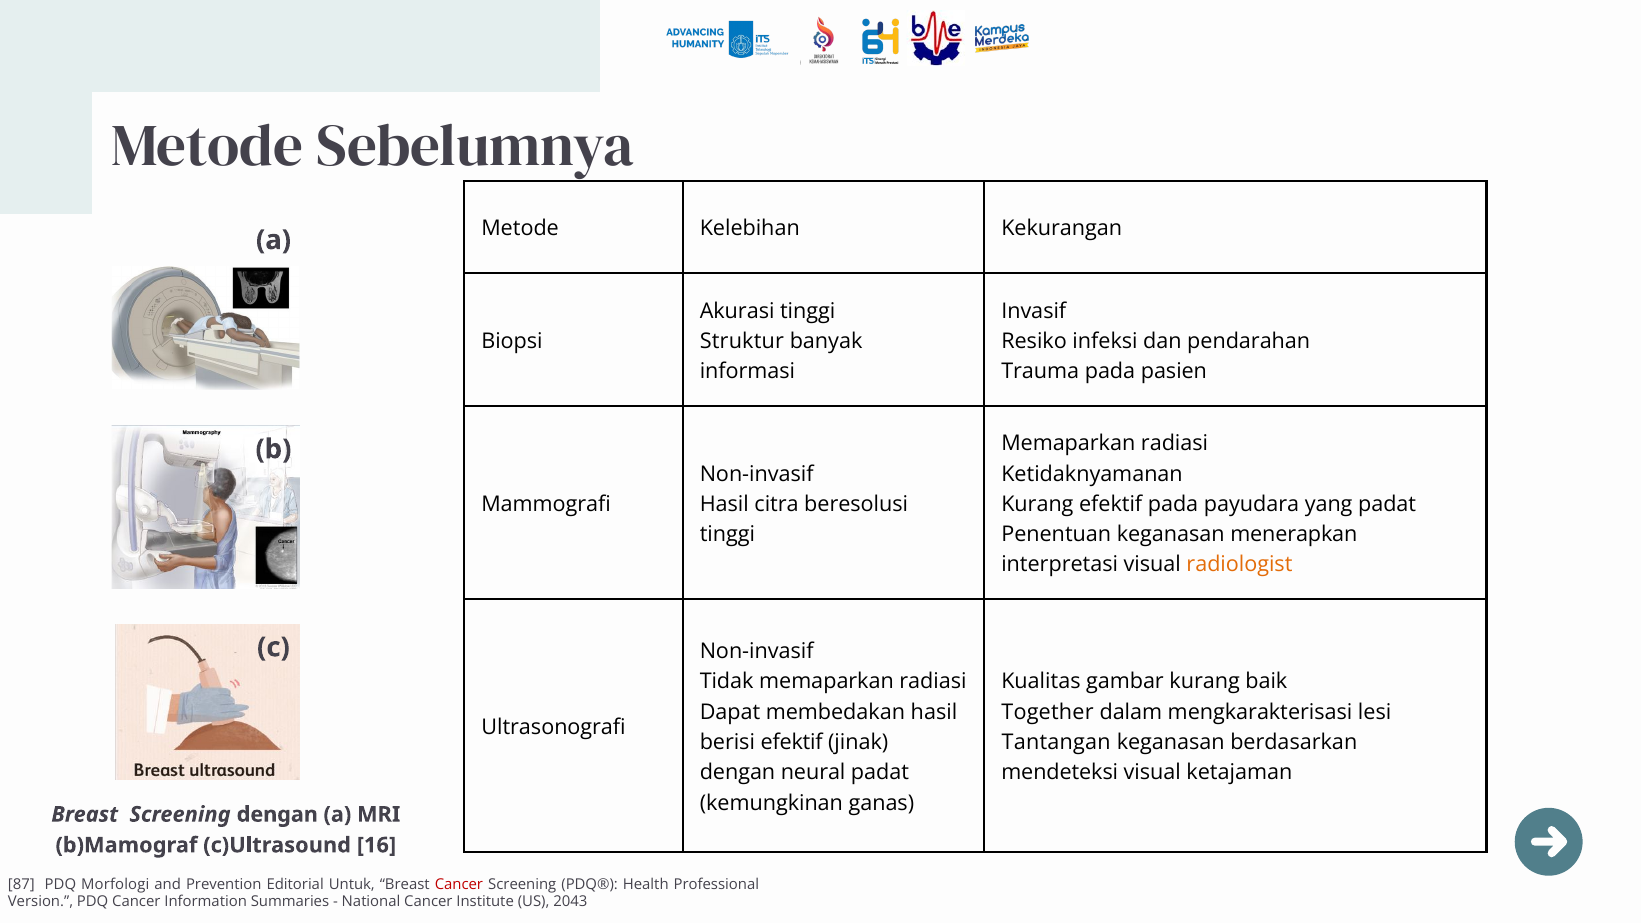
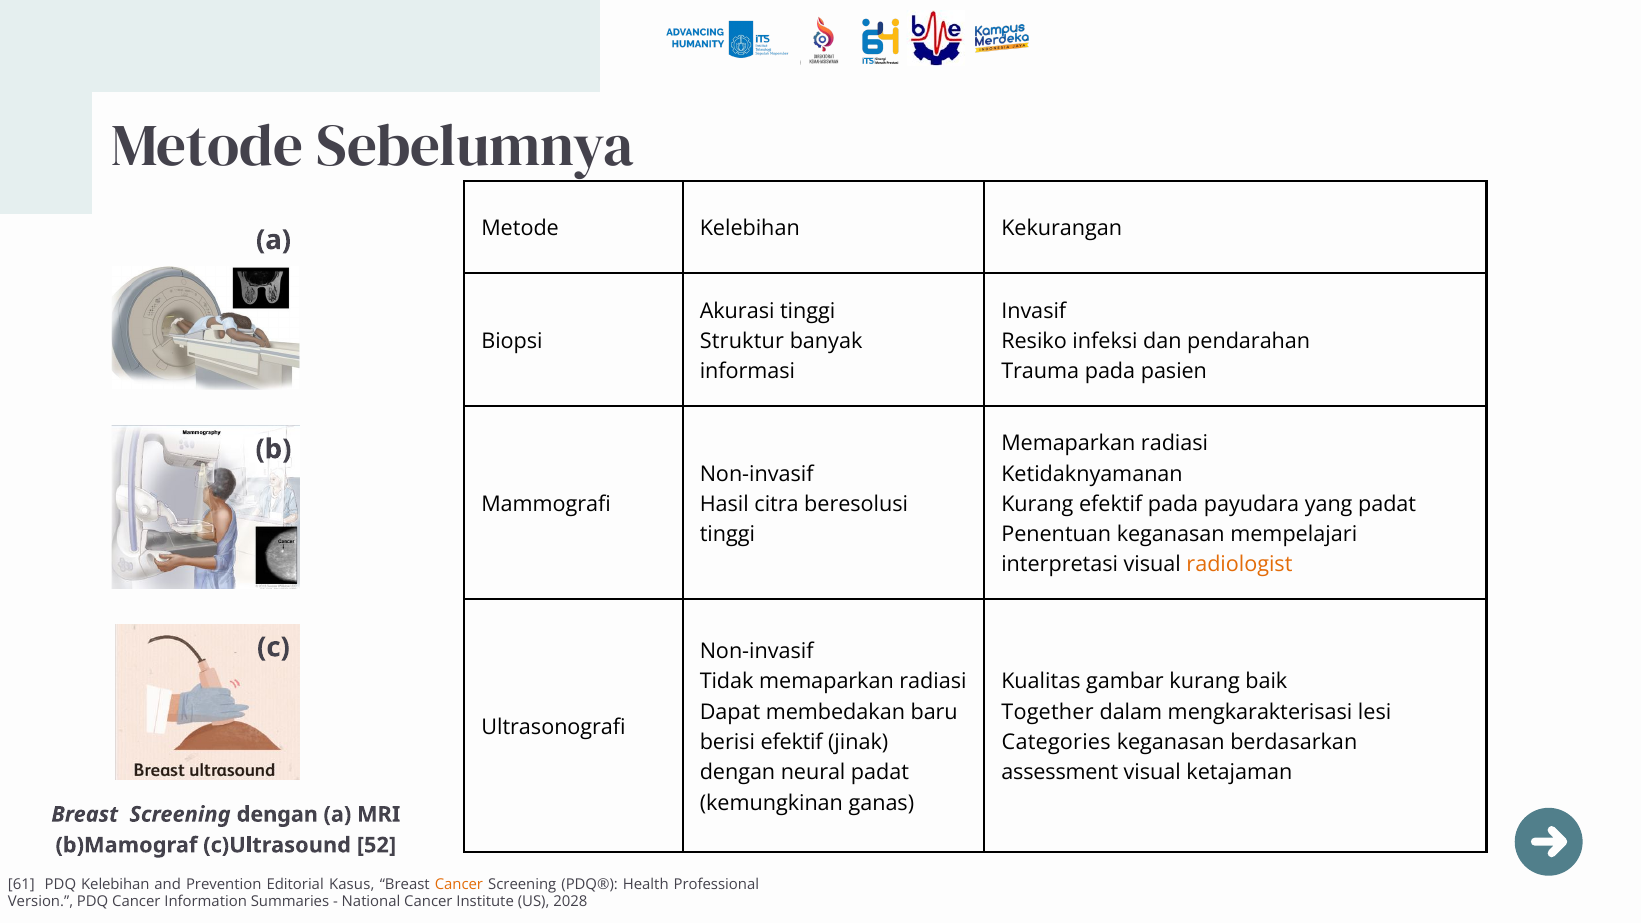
menerapkan: menerapkan -> mempelajari (1294, 535)
membedakan hasil: hasil -> baru (934, 712)
Tantangan: Tantangan -> Categories (1056, 742)
mendeteksi: mendeteksi -> assessment (1060, 773)
16: 16 -> 52 (376, 845)
87: 87 -> 61 (21, 884)
PDQ Morfologi: Morfologi -> Kelebihan (115, 884)
Untuk: Untuk -> Kasus (352, 884)
Cancer colour: red -> orange (459, 884)
2043: 2043 -> 2028 (570, 901)
